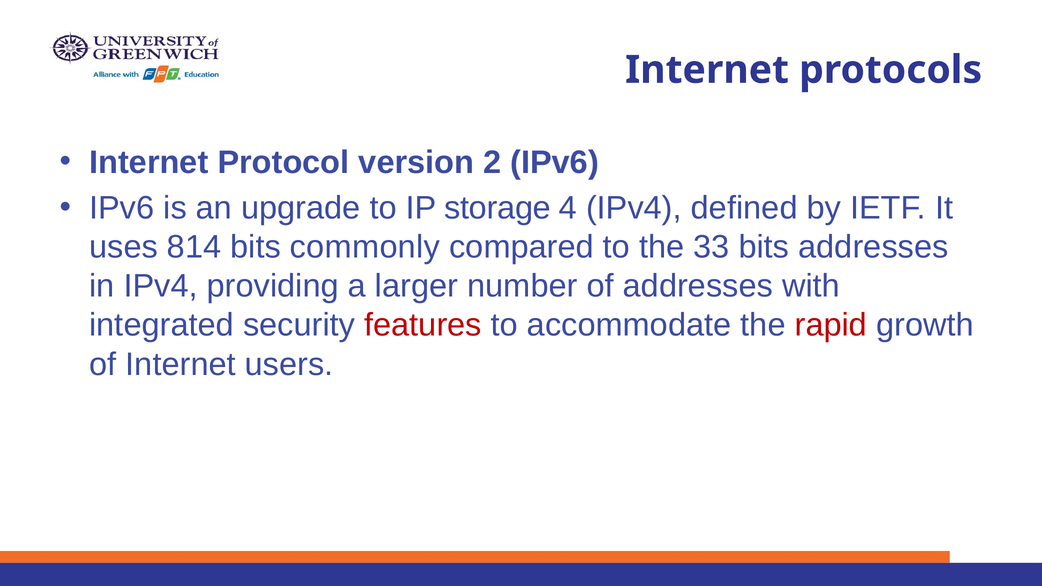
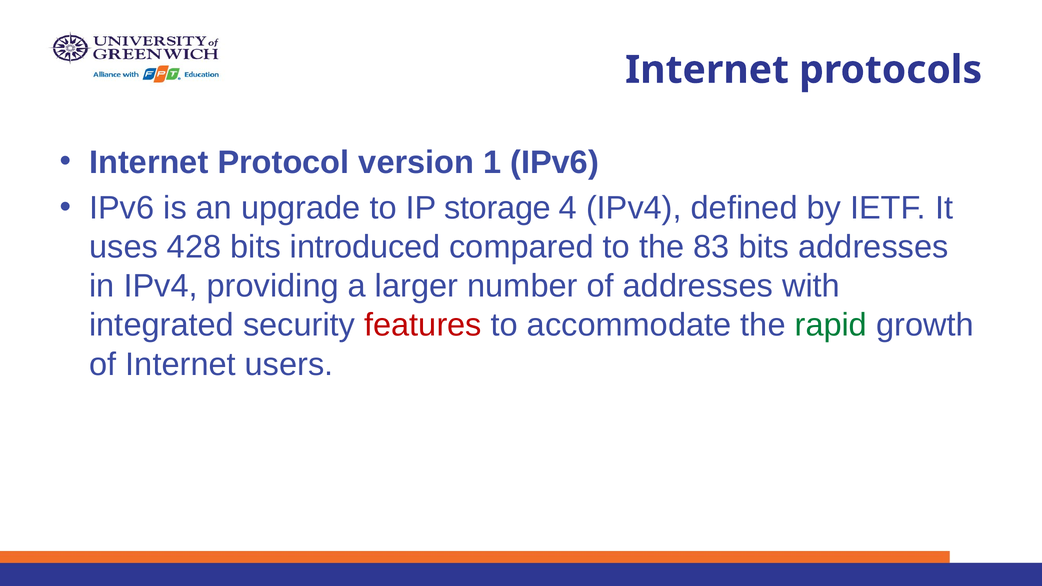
2: 2 -> 1 (492, 162)
814: 814 -> 428 (194, 247)
commonly: commonly -> introduced (365, 247)
33: 33 -> 83 (711, 247)
rapid colour: red -> green (831, 325)
